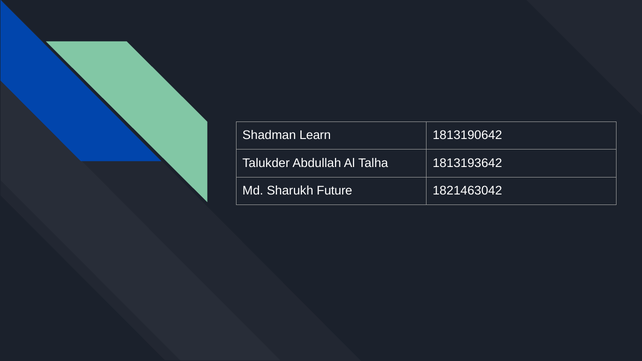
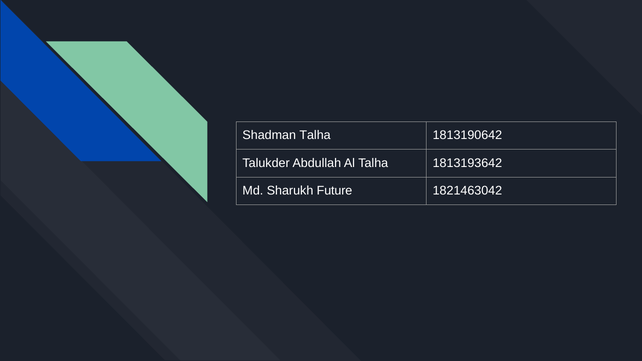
Shadman Learn: Learn -> Talha (315, 135)
